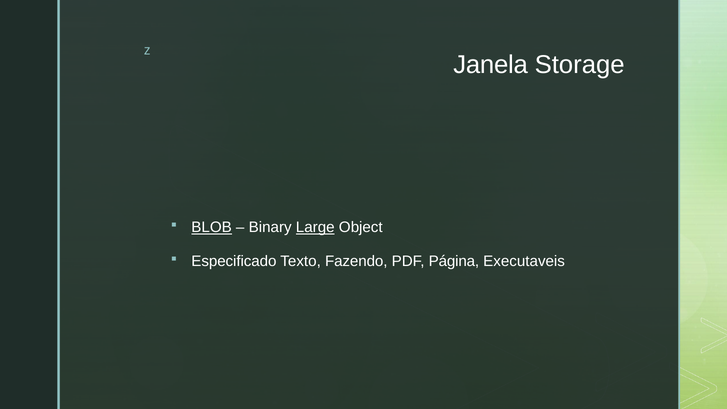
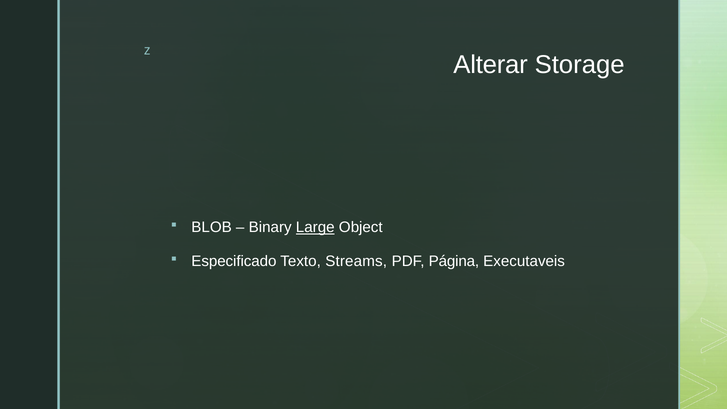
Janela: Janela -> Alterar (491, 65)
BLOB underline: present -> none (212, 227)
Fazendo: Fazendo -> Streams (356, 261)
